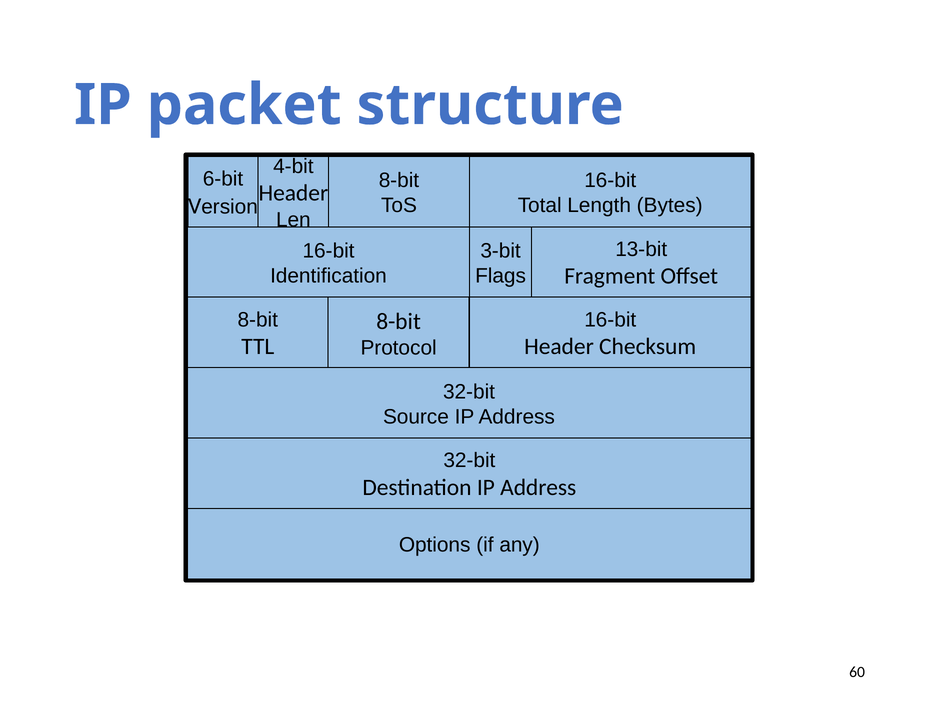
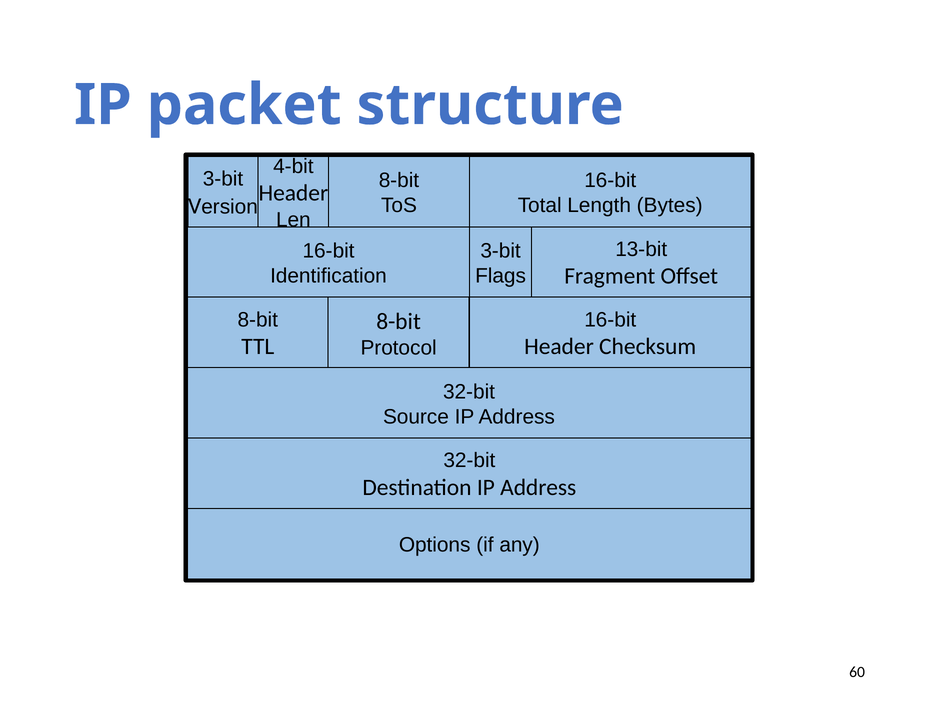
6-bit: 6-bit -> 3-bit (223, 179)
